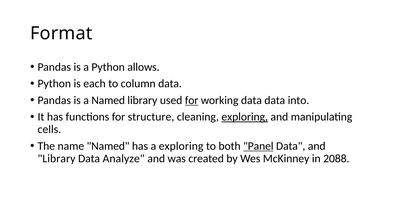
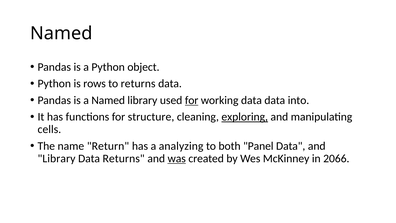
Format: Format -> Named (61, 33)
allows: allows -> object (143, 67)
each: each -> rows (95, 84)
to column: column -> returns (138, 84)
name Named: Named -> Return (108, 146)
a exploring: exploring -> analyzing (181, 146)
Panel underline: present -> none (258, 146)
Data Analyze: Analyze -> Returns (124, 158)
was underline: none -> present (177, 158)
2088: 2088 -> 2066 (336, 158)
